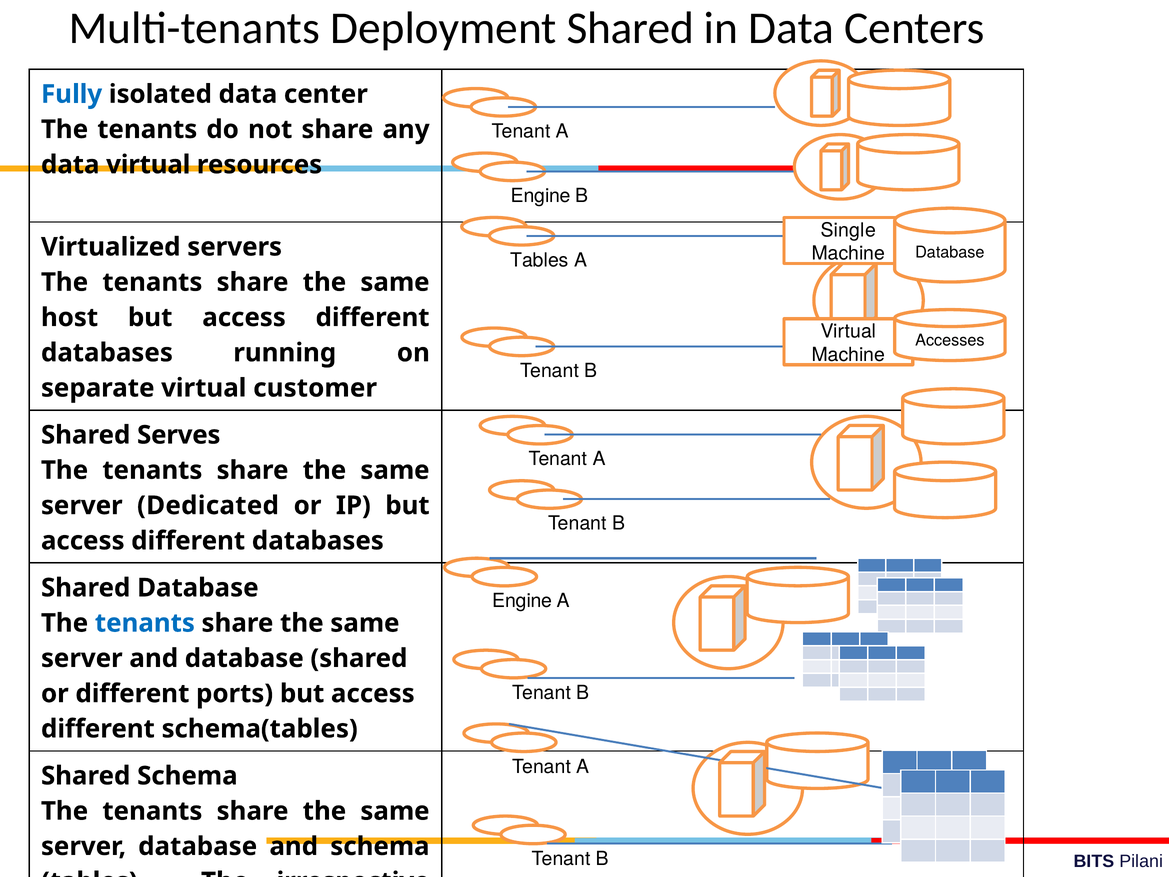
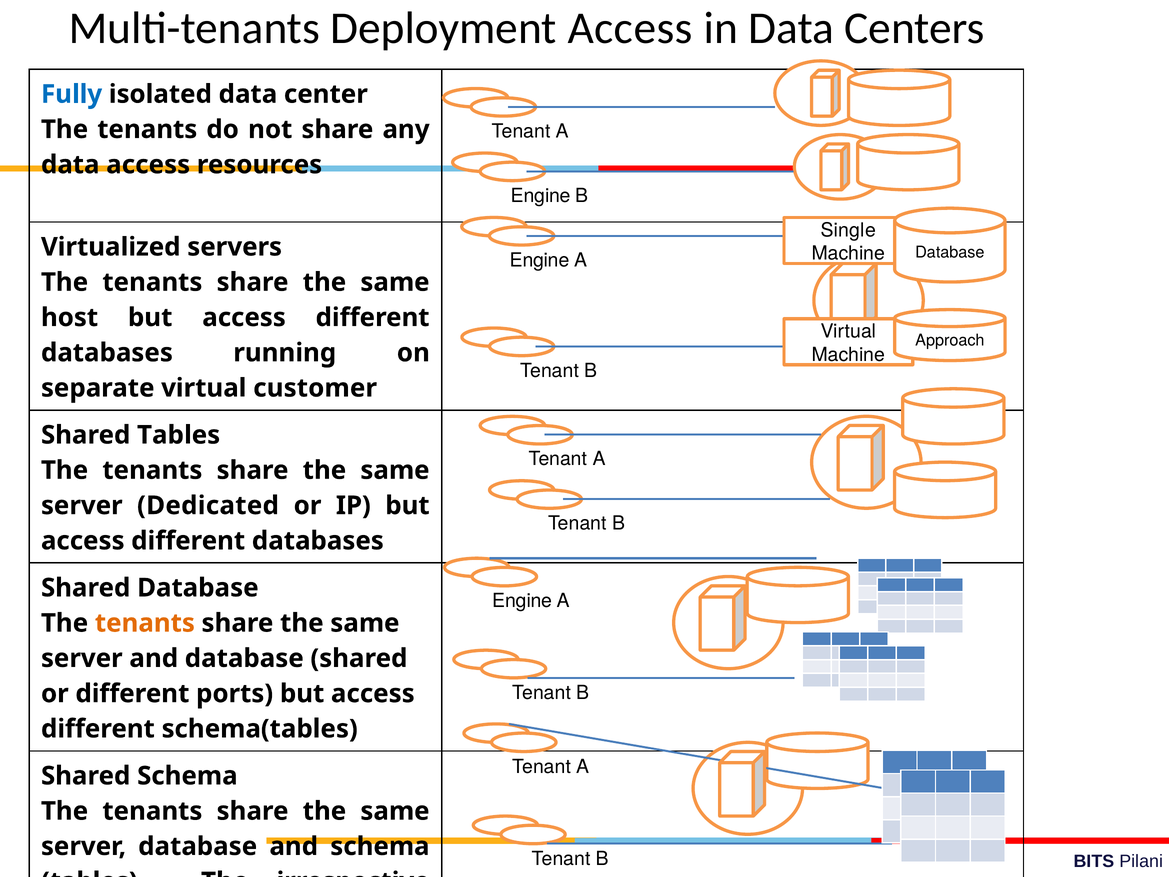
Deployment Shared: Shared -> Access (630, 28)
data virtual: virtual -> access (148, 165)
Tables: Tables -> Engine (540, 260)
Accesses: Accesses -> Approach (950, 340)
Shared Serves: Serves -> Tables (179, 435)
tenants colour: blue -> orange (145, 623)
